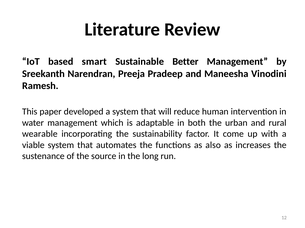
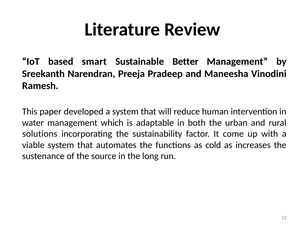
wearable: wearable -> solutions (40, 134)
also: also -> cold (213, 145)
